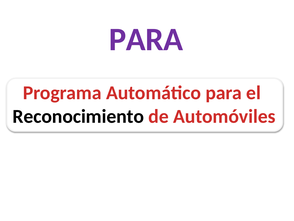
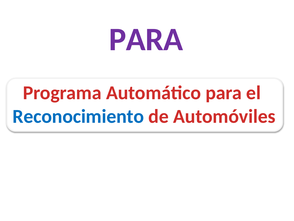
Reconocimiento colour: black -> blue (78, 116)
